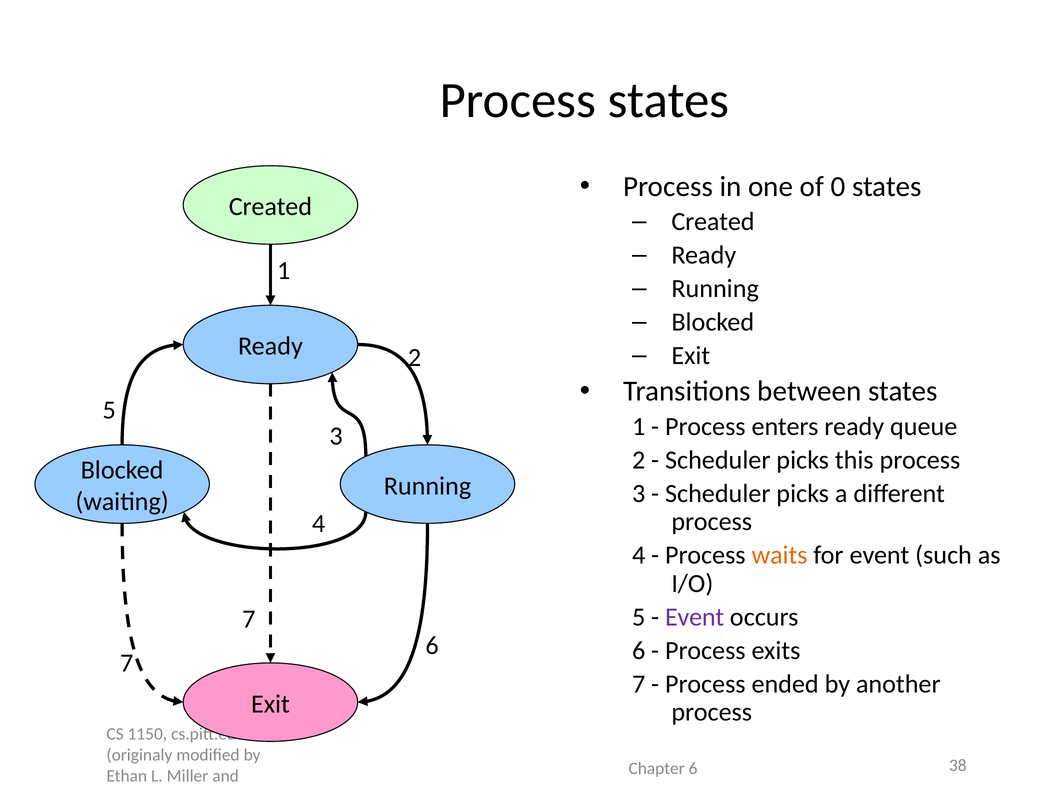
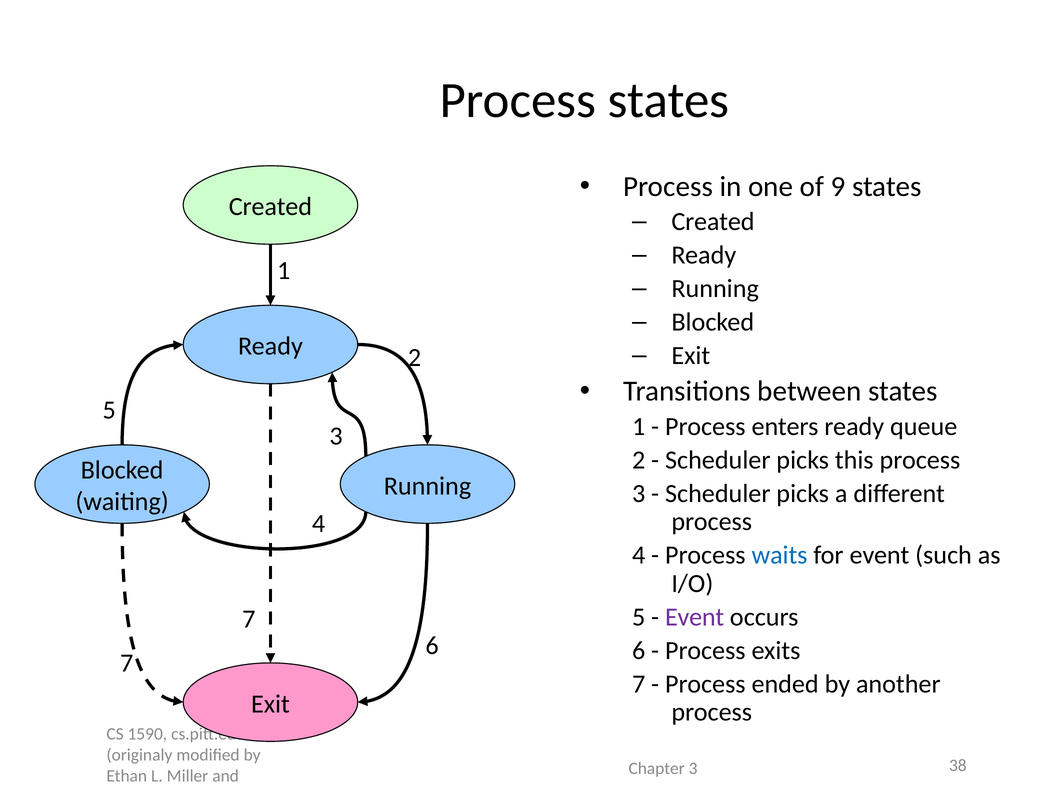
0: 0 -> 9 (838, 187)
waits colour: orange -> blue (779, 555)
1150: 1150 -> 1590 (147, 734)
Chapter 6: 6 -> 3 (693, 769)
